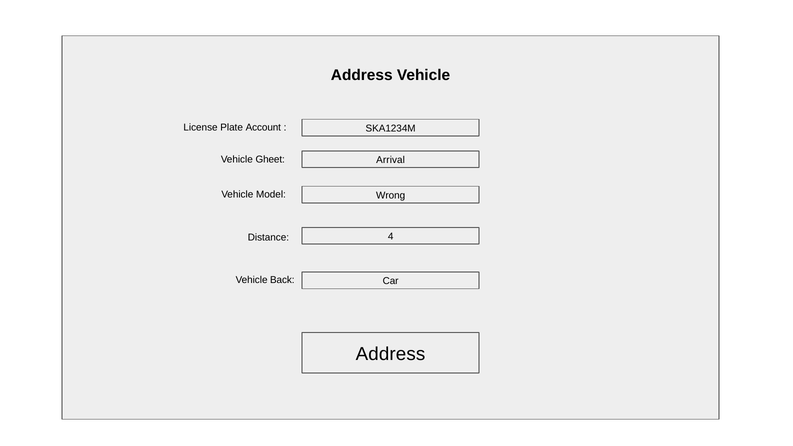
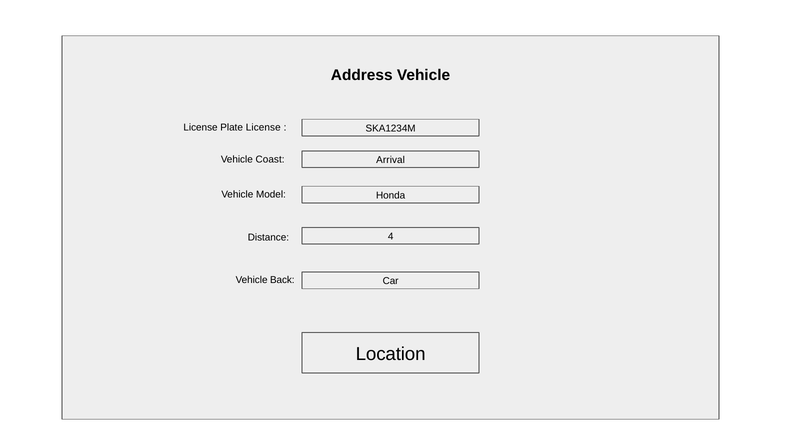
Plate Account: Account -> License (263, 127)
Gheet: Gheet -> Coast (270, 160)
Wrong: Wrong -> Honda (391, 195)
Address: Address -> Location (391, 354)
